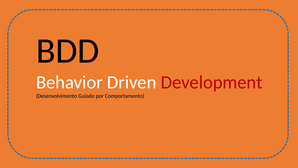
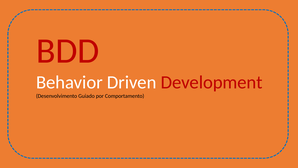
BDD colour: black -> red (68, 51)
